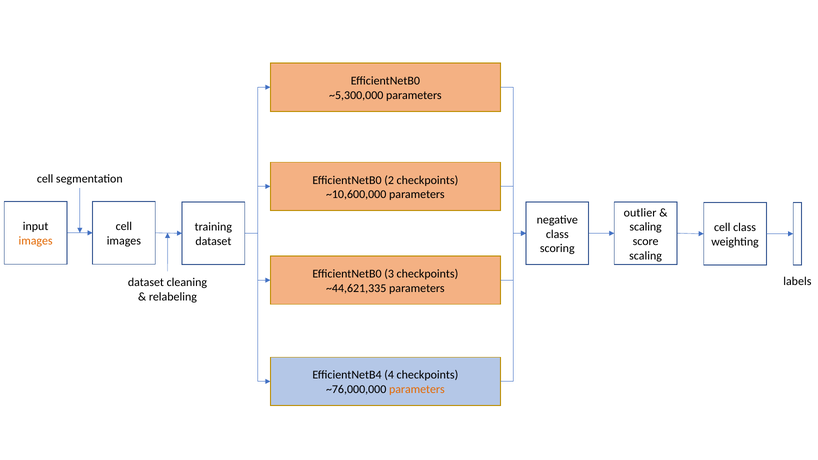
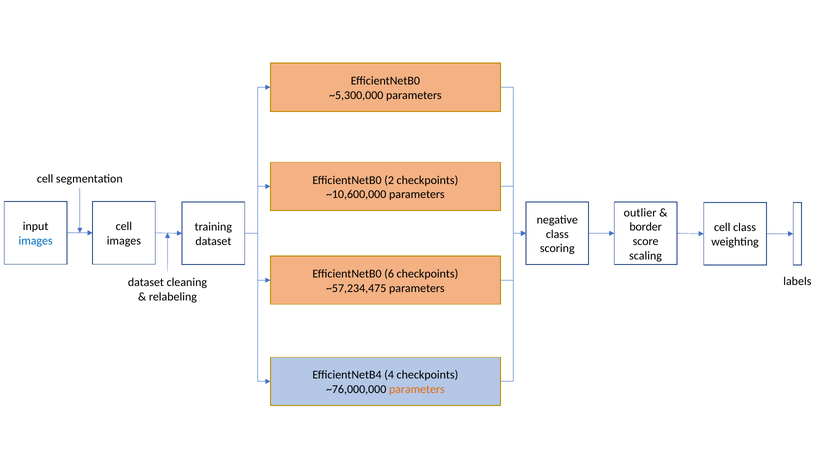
scaling: scaling -> border (646, 227)
images colour: orange -> blue (36, 241)
3: 3 -> 6 (389, 274)
~44,621,335: ~44,621,335 -> ~57,234,475 (356, 288)
